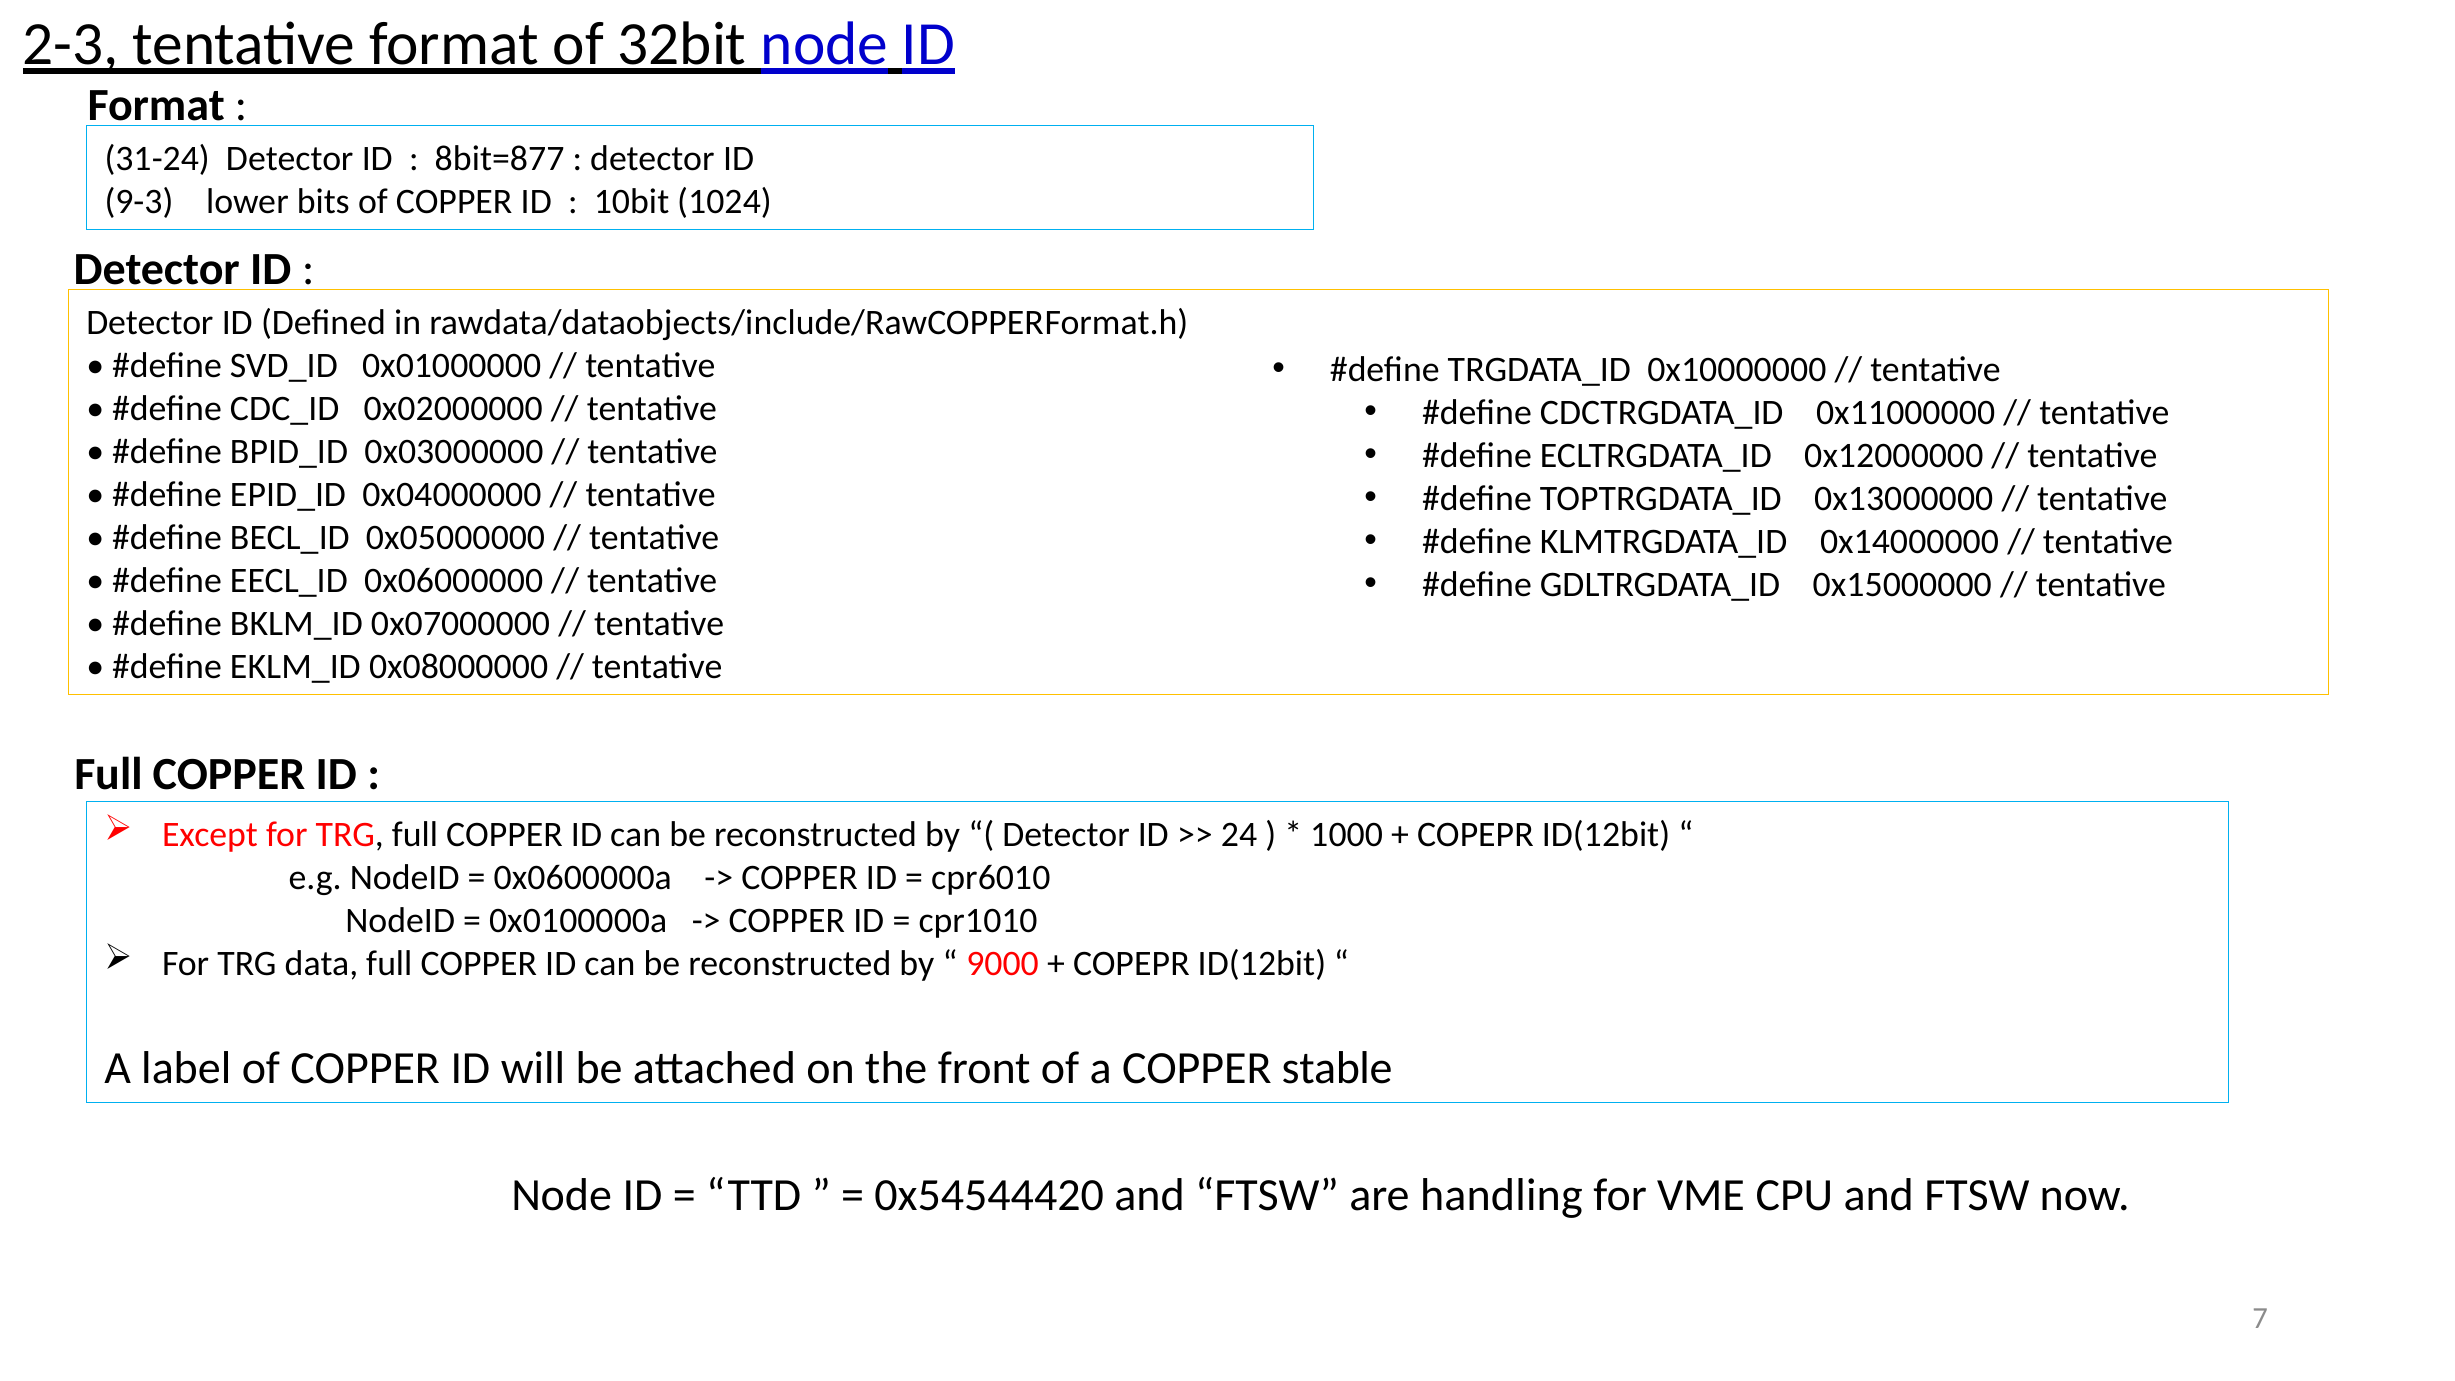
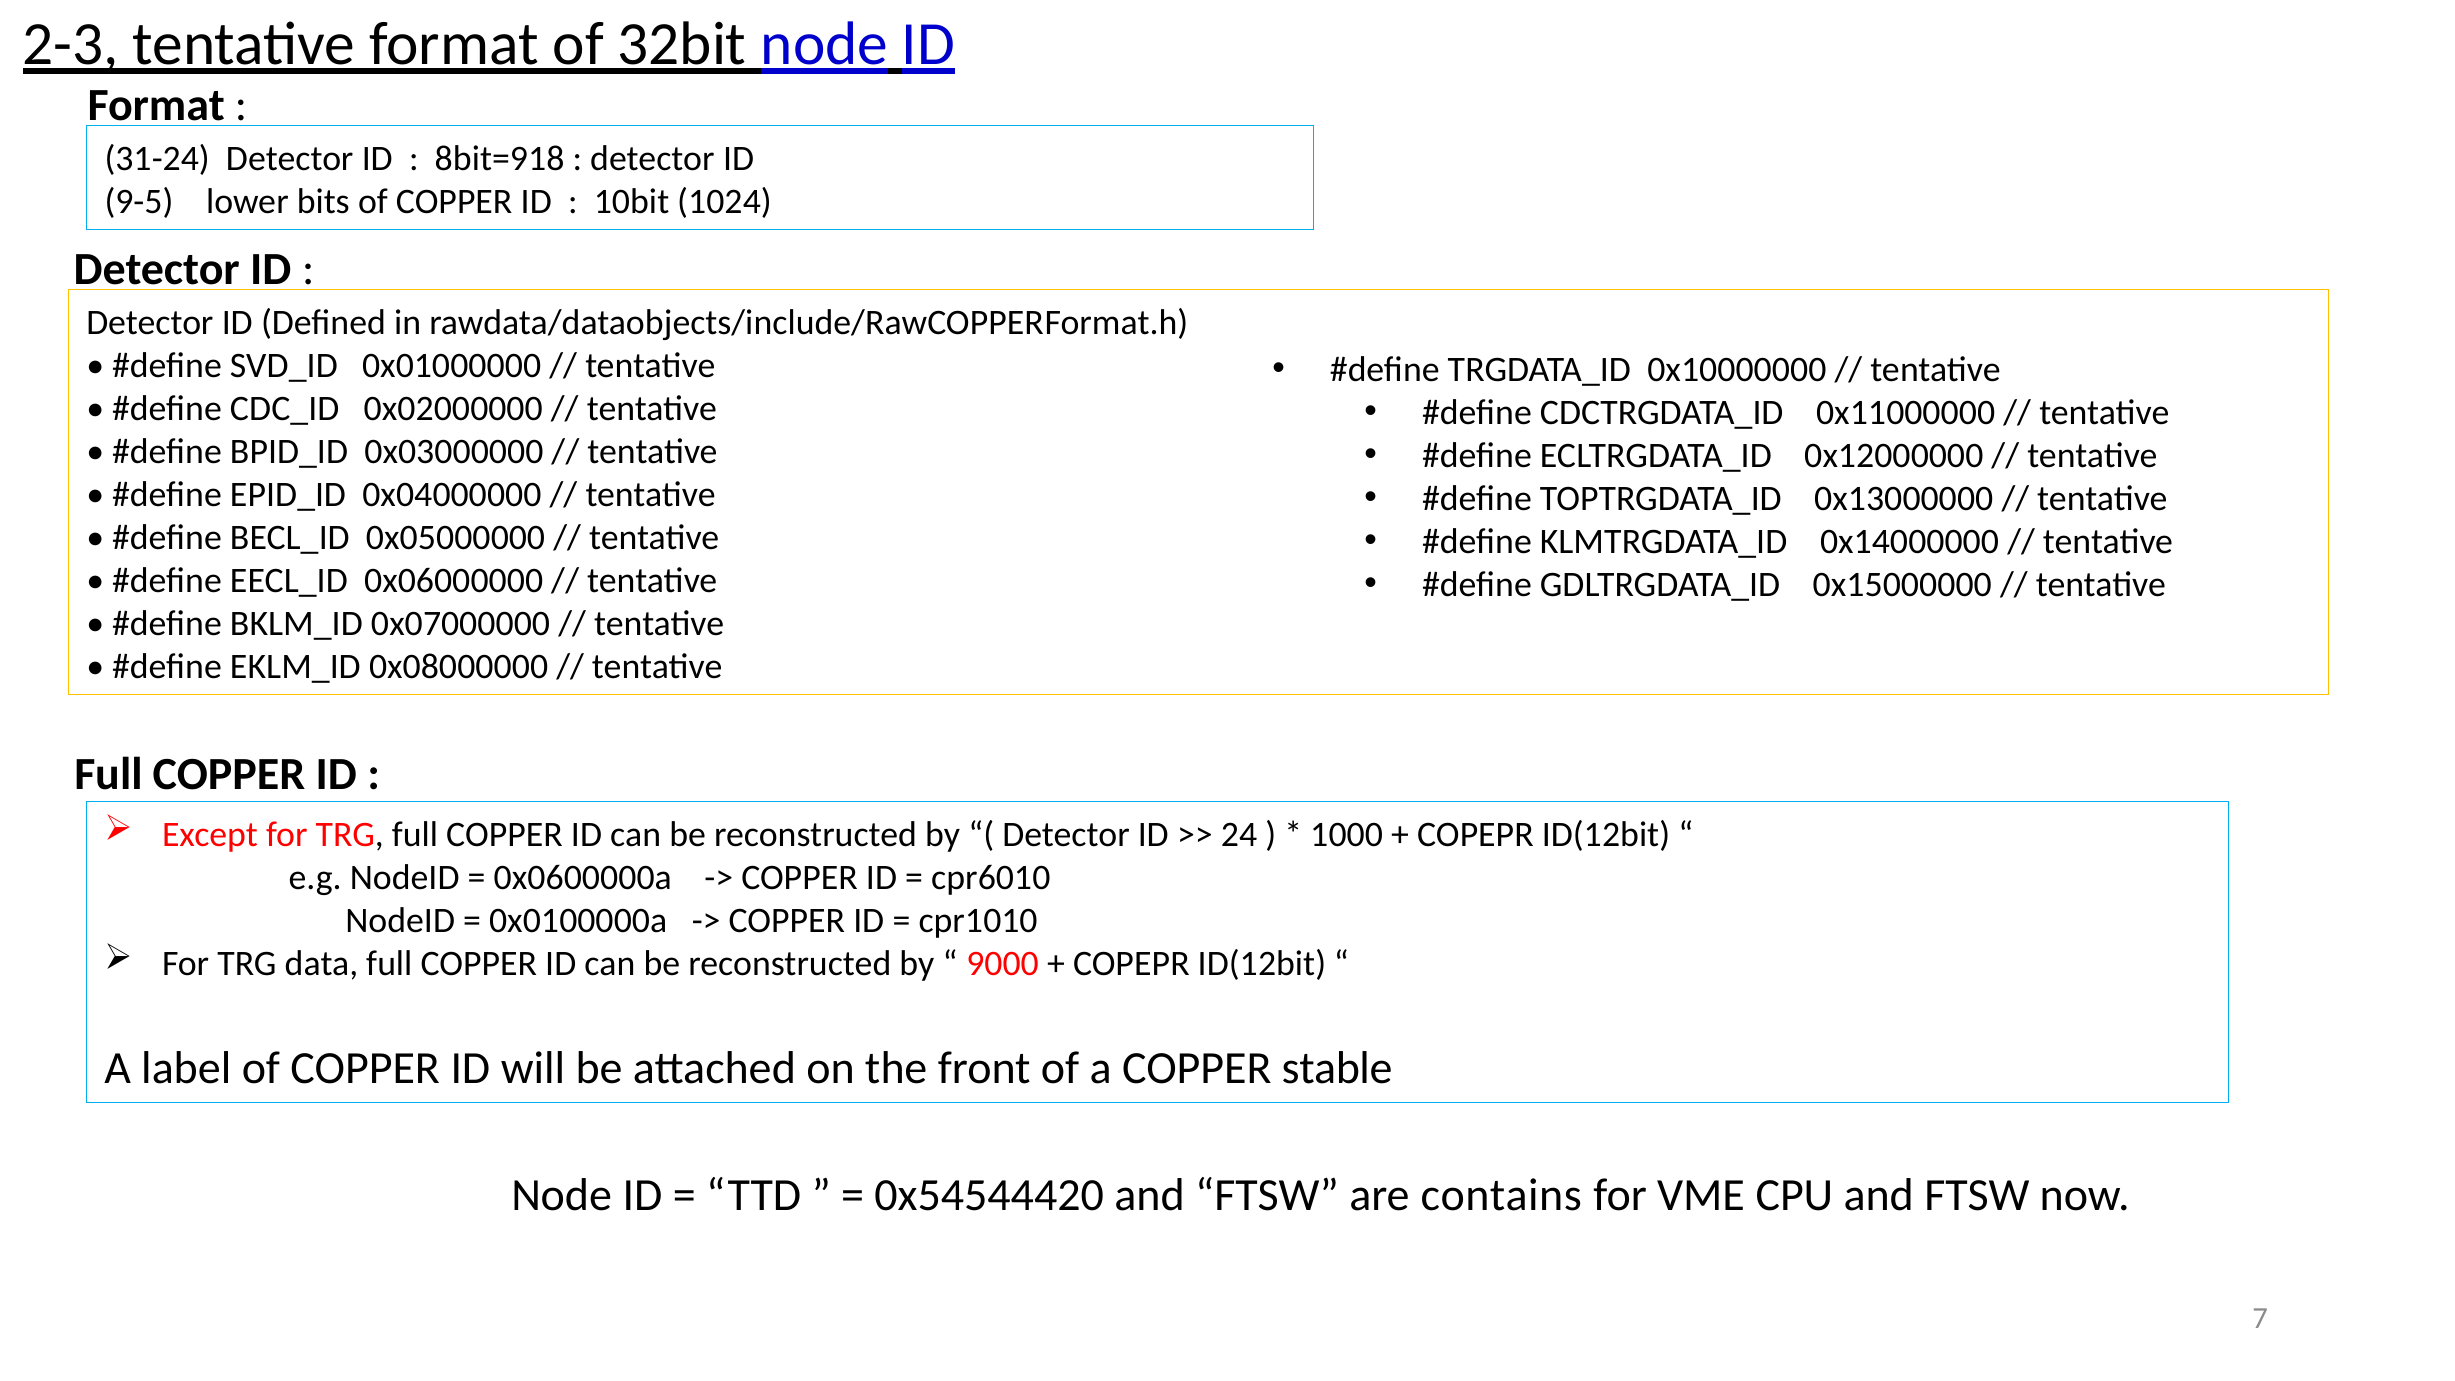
8bit=877: 8bit=877 -> 8bit=918 (500, 159)
9-3: 9-3 -> 9-5 (139, 202)
handling: handling -> contains (1501, 1195)
